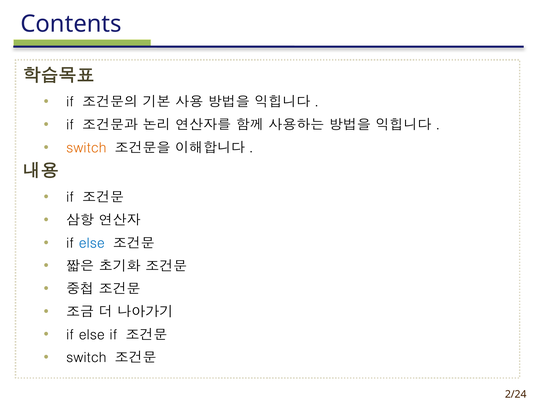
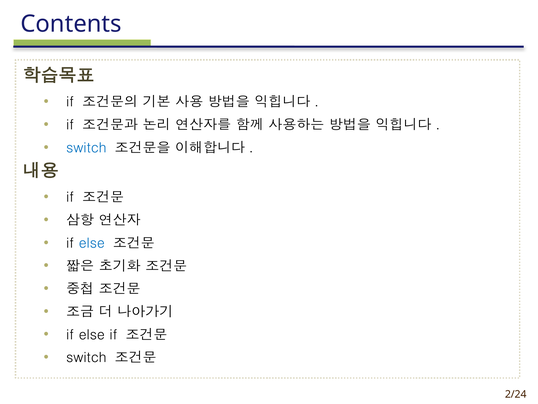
switch colour: orange -> blue (86, 148)
